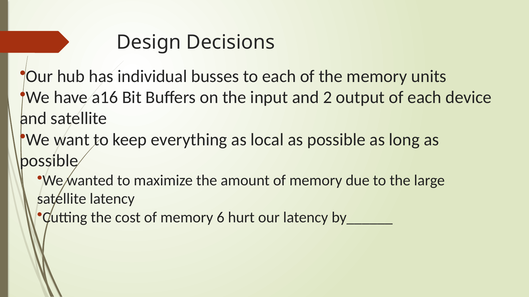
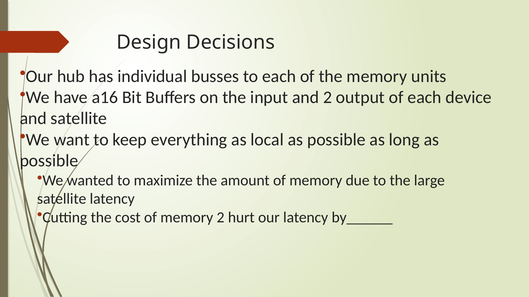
memory 6: 6 -> 2 (221, 218)
